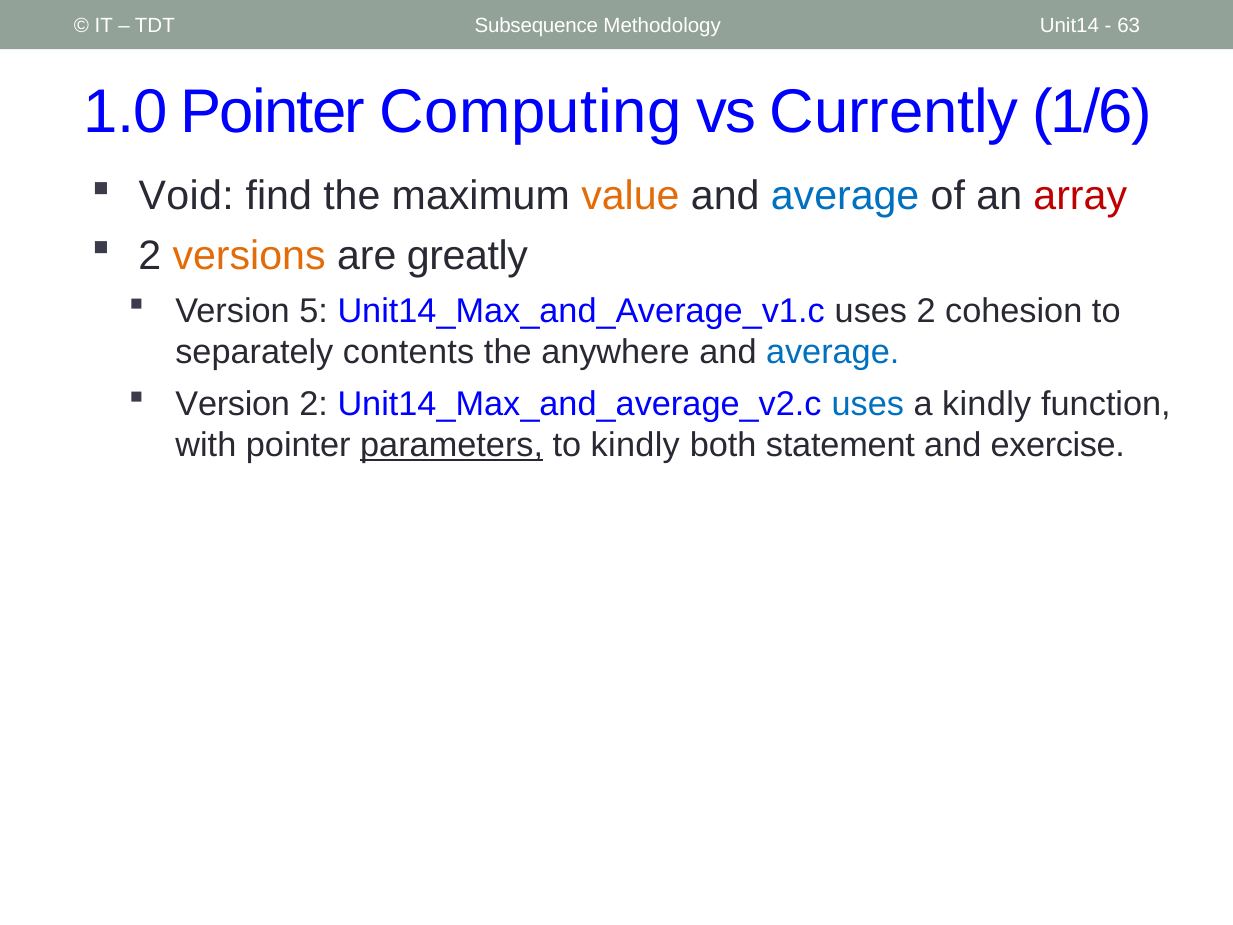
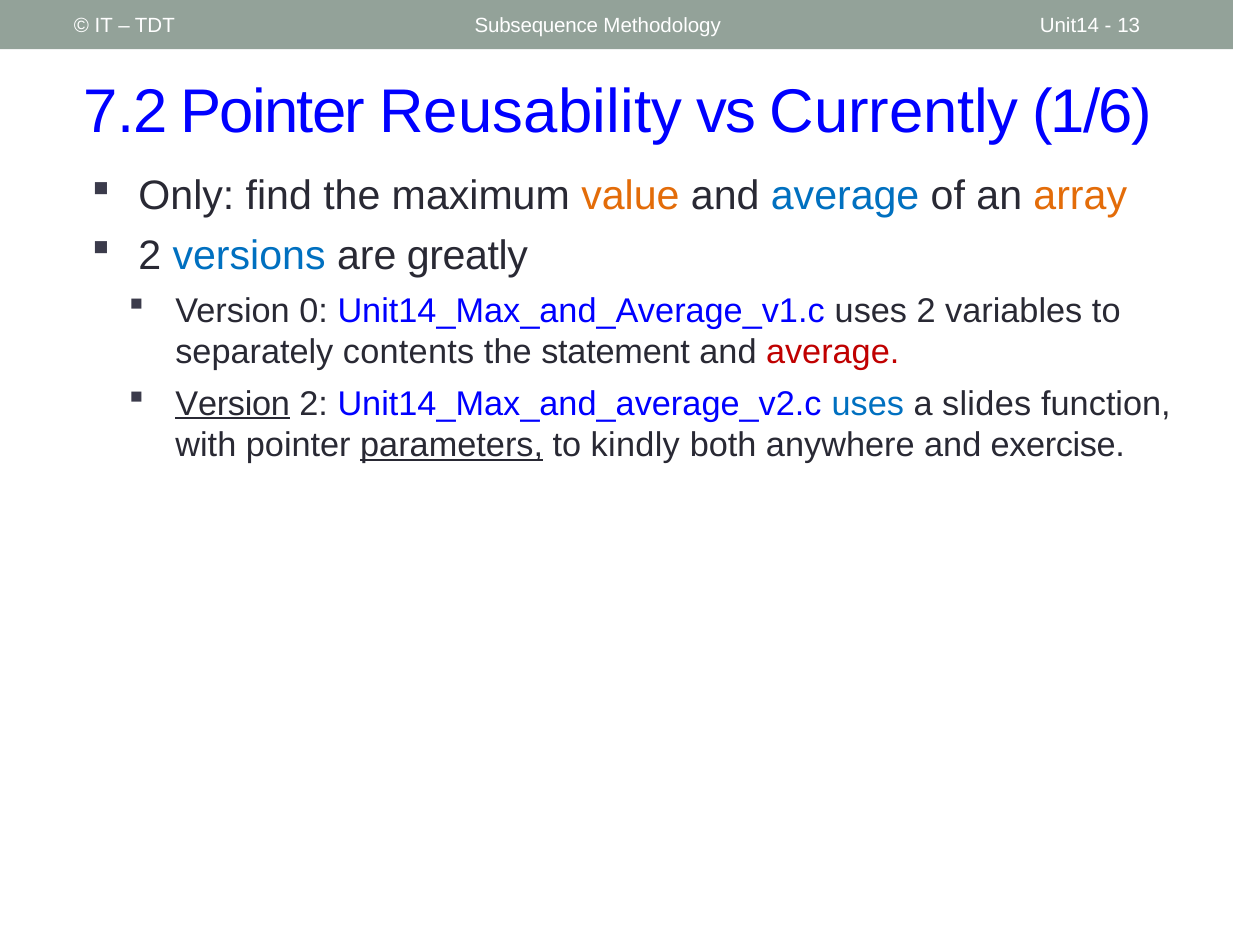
63: 63 -> 13 (1129, 26)
1.0: 1.0 -> 7.2 (126, 112)
Computing: Computing -> Reusability (531, 112)
Void: Void -> Only (186, 196)
array colour: red -> orange (1080, 196)
versions colour: orange -> blue (249, 256)
5: 5 -> 0 (314, 311)
cohesion: cohesion -> variables (1014, 311)
anywhere: anywhere -> statement (616, 352)
average colour: blue -> red (833, 352)
Version underline: none -> present (233, 404)
a kindly: kindly -> slides (987, 404)
statement: statement -> anywhere (840, 445)
